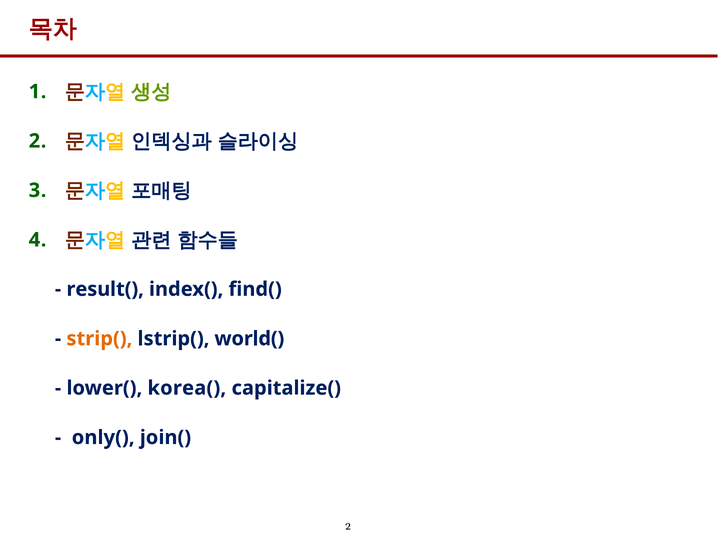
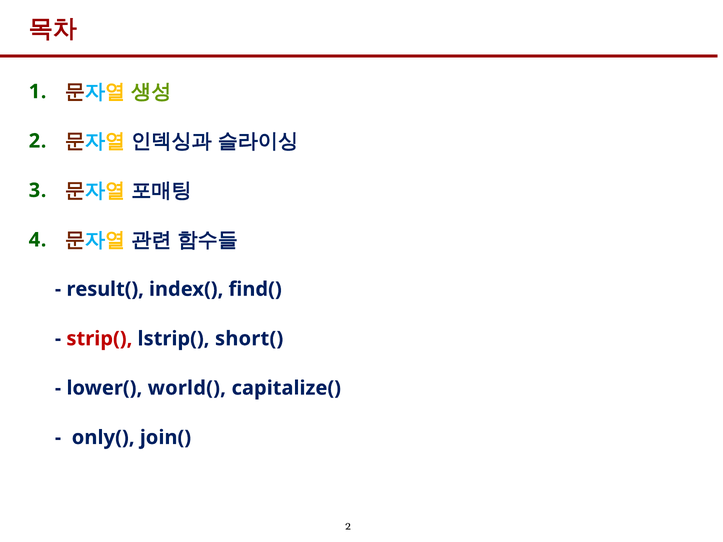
strip( colour: orange -> red (99, 339)
world(: world( -> short( (249, 339)
korea(: korea( -> world( (187, 388)
